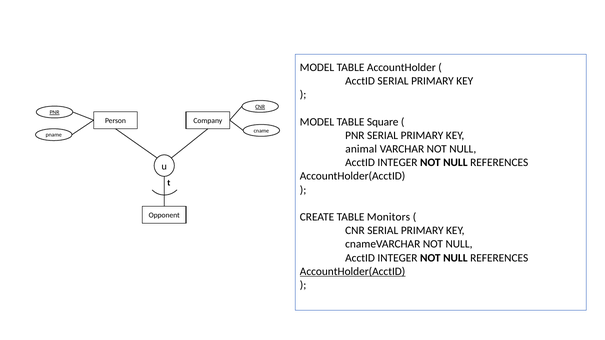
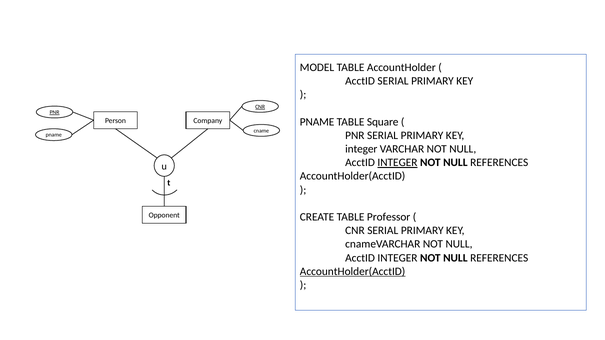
MODEL: MODEL -> PNAME (317, 122)
animal: animal -> integer (361, 149)
INTEGER underline: none -> present (397, 163)
Monitors: Monitors -> Professor (389, 217)
